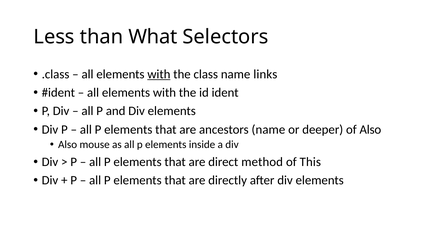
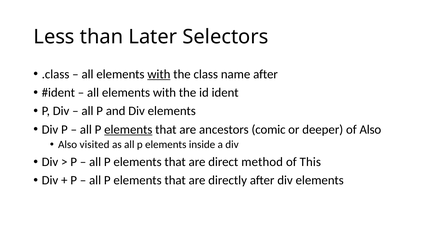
What: What -> Later (153, 37)
name links: links -> after (265, 74)
elements underline: none -> present (128, 129)
ancestors name: name -> comic (269, 129)
mouse: mouse -> visited (95, 145)
